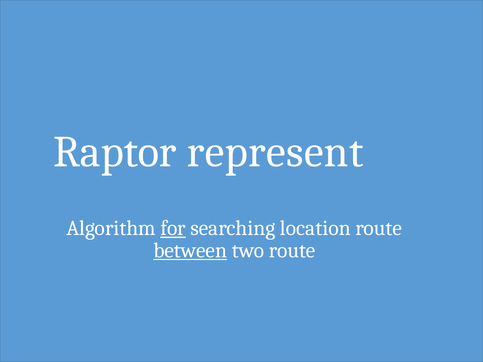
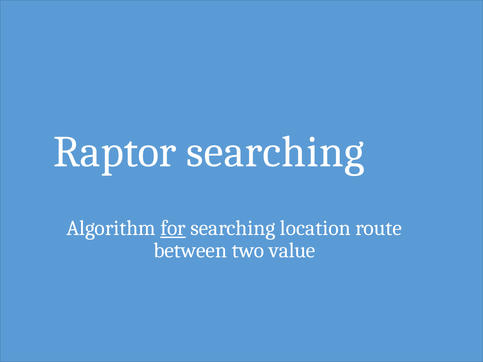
Raptor represent: represent -> searching (275, 152)
between underline: present -> none (190, 250)
two route: route -> value (292, 250)
